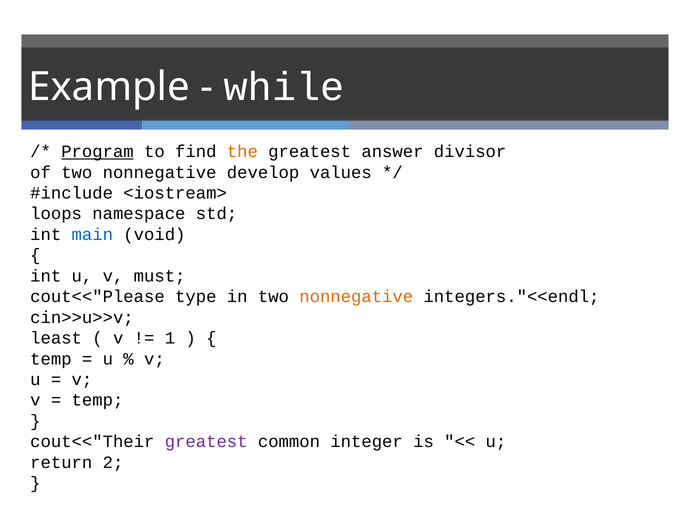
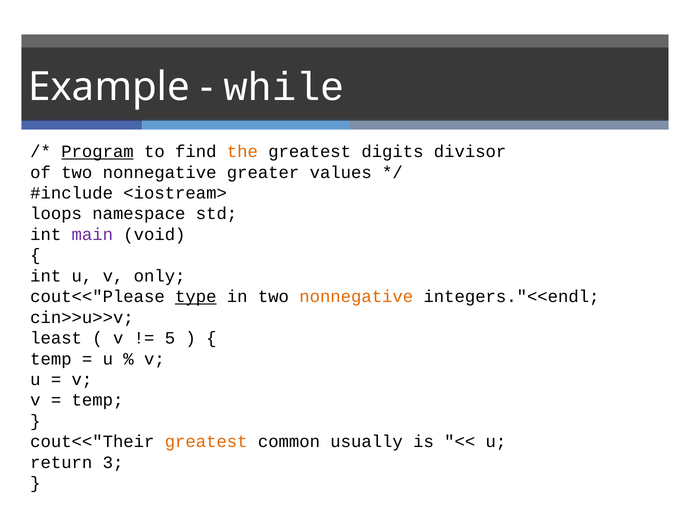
answer: answer -> digits (392, 151)
develop: develop -> greater (263, 172)
main colour: blue -> purple (92, 234)
must: must -> only (160, 276)
type underline: none -> present (196, 296)
1: 1 -> 5 (170, 338)
greatest colour: purple -> orange (206, 441)
integer: integer -> usually (367, 441)
2: 2 -> 3 (113, 462)
